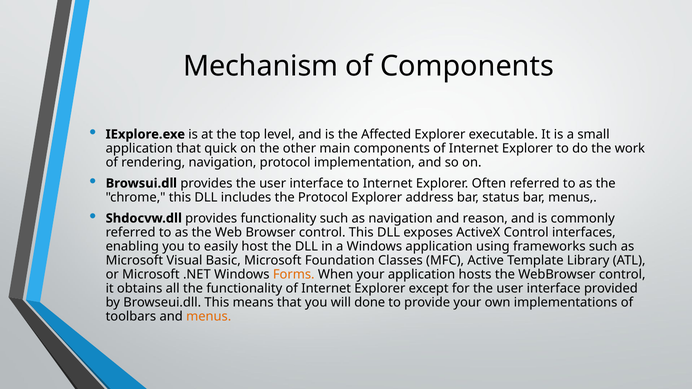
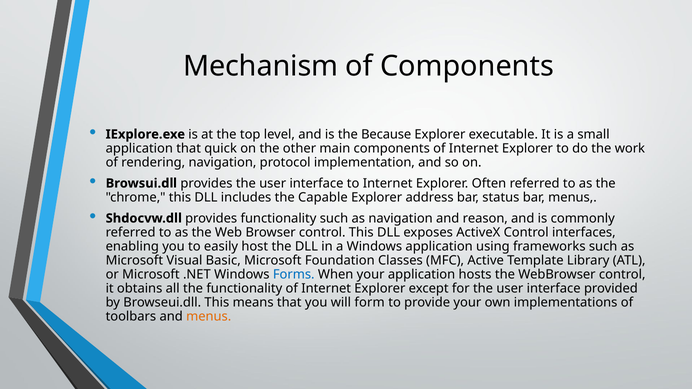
Affected: Affected -> Because (386, 134)
the Protocol: Protocol -> Capable (323, 197)
Forms colour: orange -> blue (294, 275)
done: done -> form (370, 303)
